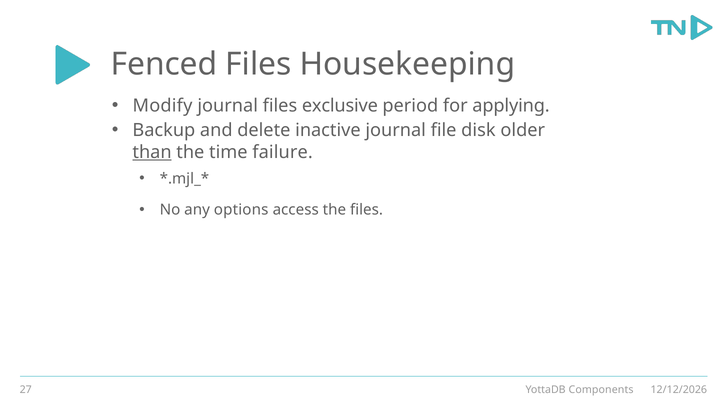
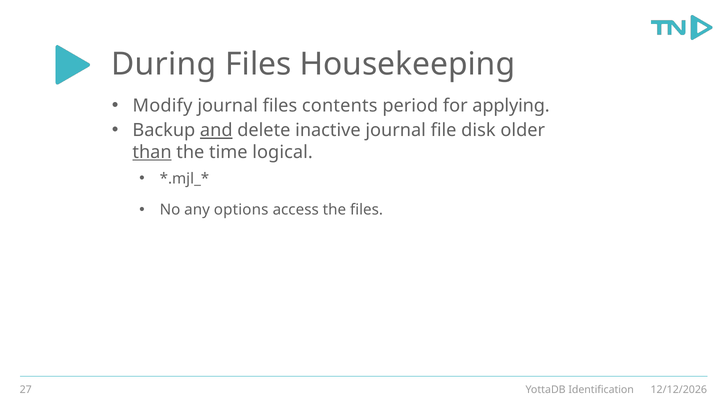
Fenced: Fenced -> During (164, 64)
exclusive: exclusive -> contents (340, 106)
and underline: none -> present (216, 130)
failure: failure -> logical (283, 152)
Components: Components -> Identification (601, 390)
